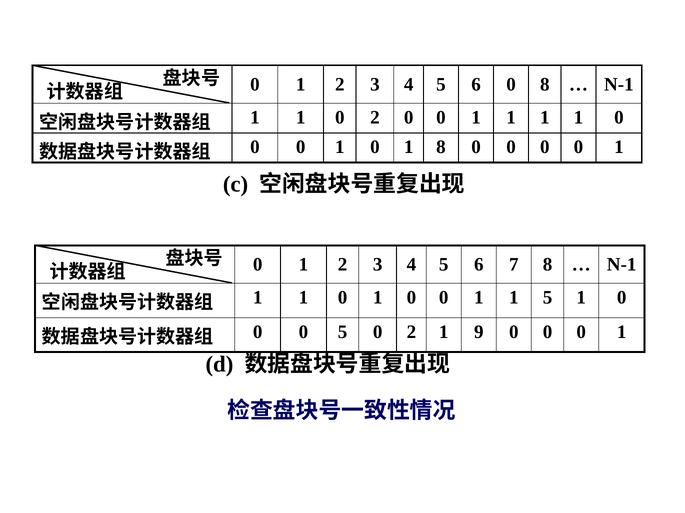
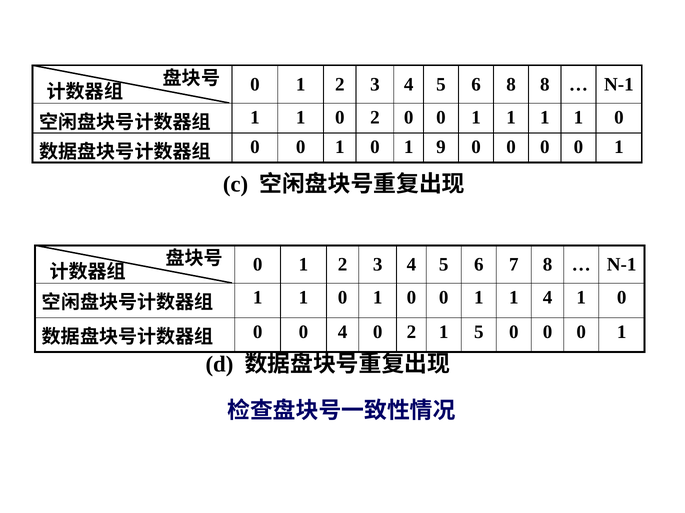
6 0: 0 -> 8 (511, 85)
1 8: 8 -> 9 (441, 147)
1 5: 5 -> 4 (548, 298)
0 5: 5 -> 4 (343, 332)
1 9: 9 -> 5 (479, 332)
